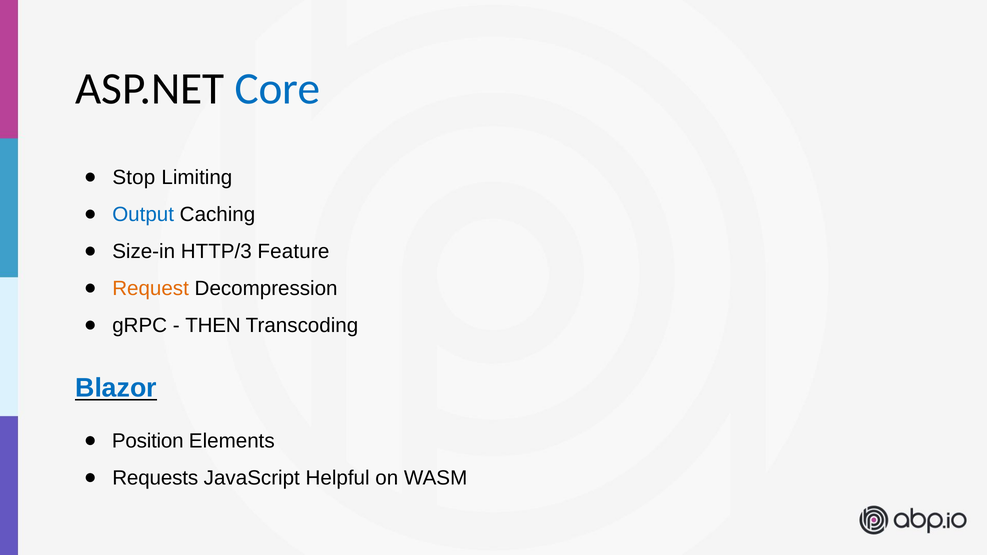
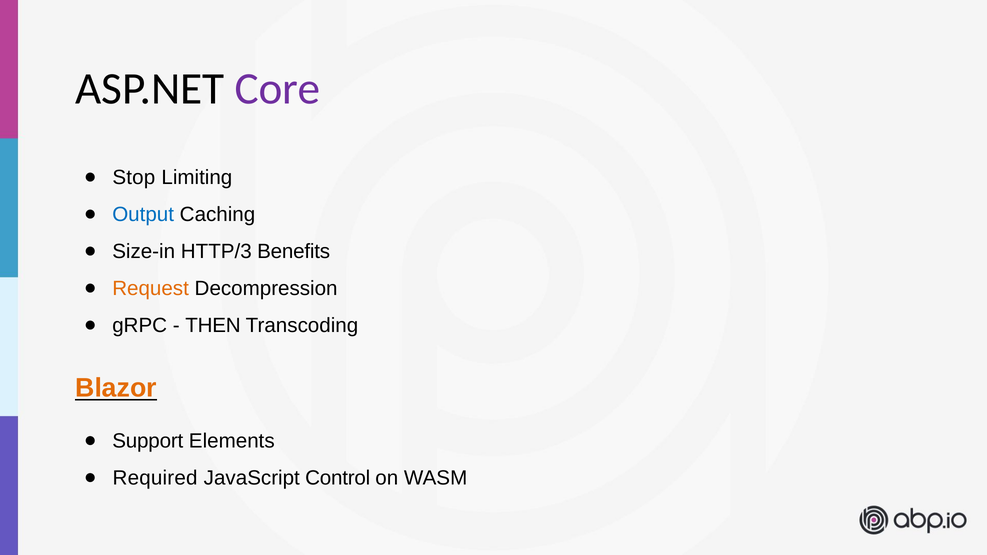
Core colour: blue -> purple (278, 89)
Feature: Feature -> Benefits (294, 252)
Blazor colour: blue -> orange (116, 388)
Position: Position -> Support (148, 441)
Requests: Requests -> Required (155, 478)
Helpful: Helpful -> Control (338, 478)
